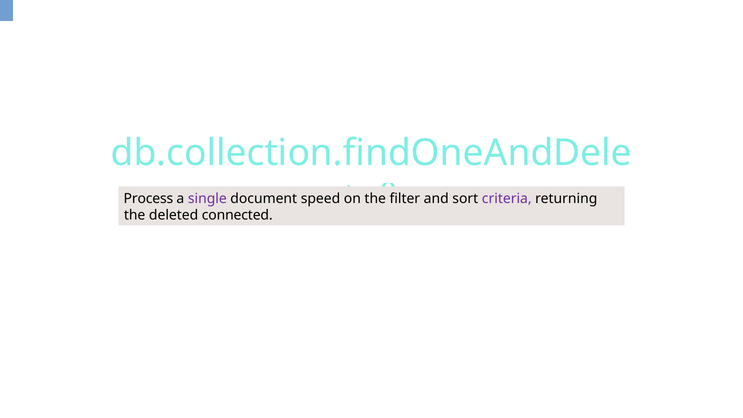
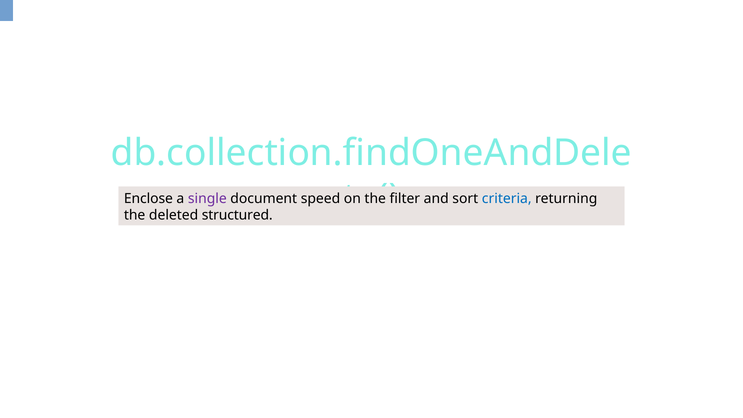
Process: Process -> Enclose (148, 199)
criteria colour: purple -> blue (507, 199)
connected: connected -> structured (237, 215)
